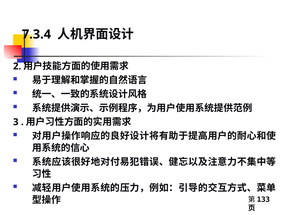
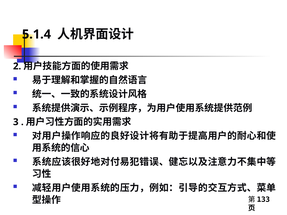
7.3.4: 7.3.4 -> 5.1.4 (36, 34)
